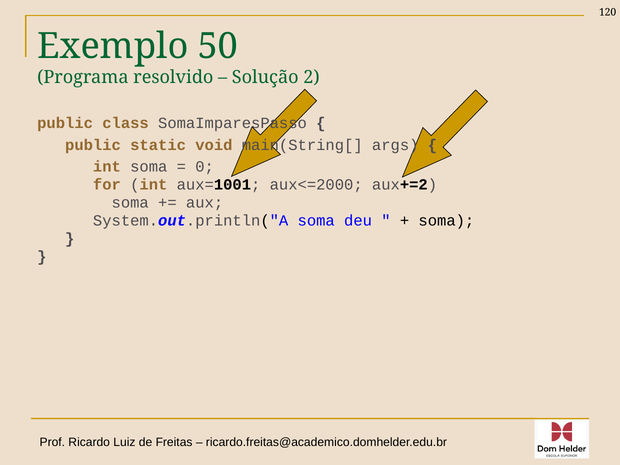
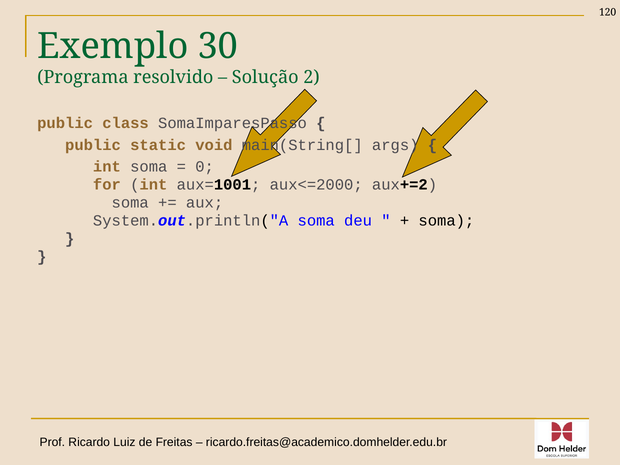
50: 50 -> 30 (218, 46)
